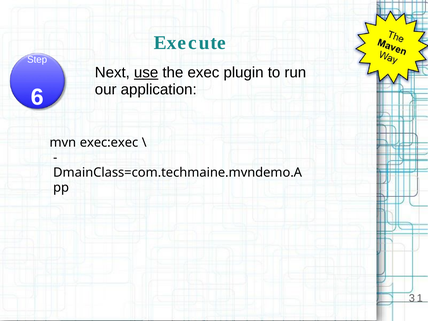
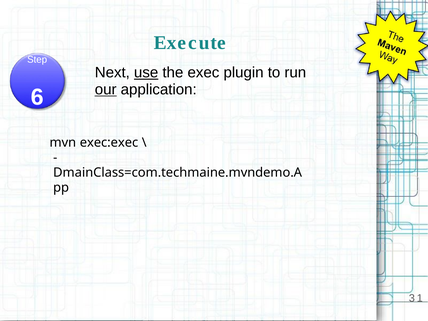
our underline: none -> present (106, 89)
